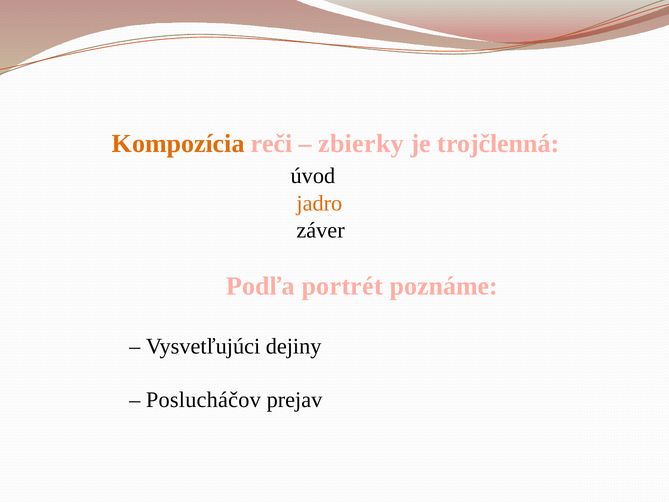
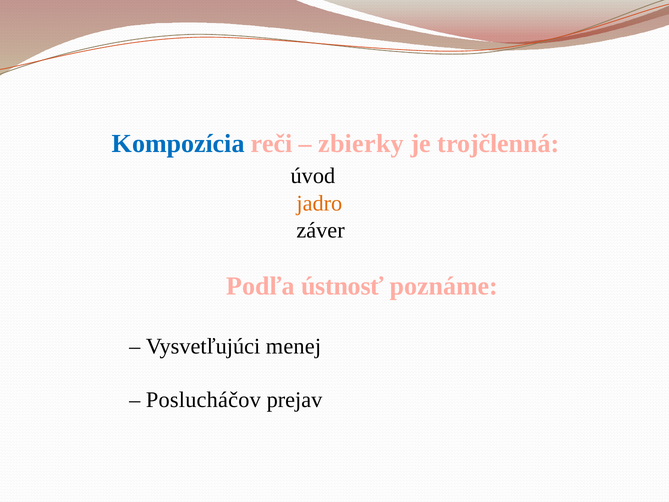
Kompozícia colour: orange -> blue (178, 143)
portrét: portrét -> ústnosť (343, 286)
dejiny: dejiny -> menej (293, 346)
